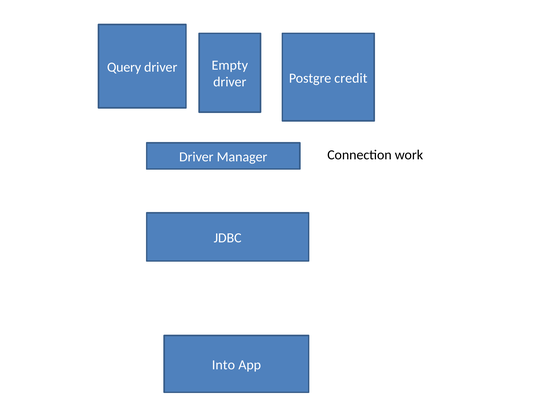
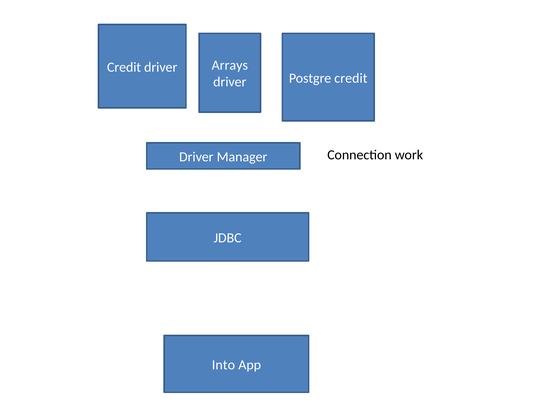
Query: Query -> Credit (124, 67)
Empty: Empty -> Arrays (230, 65)
